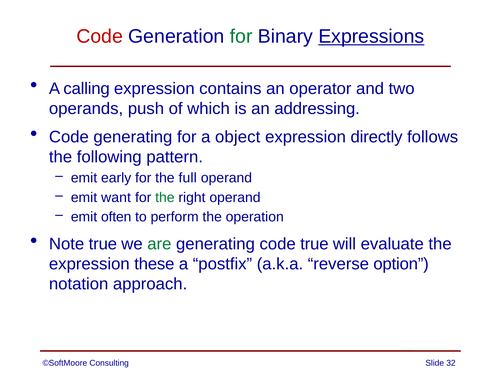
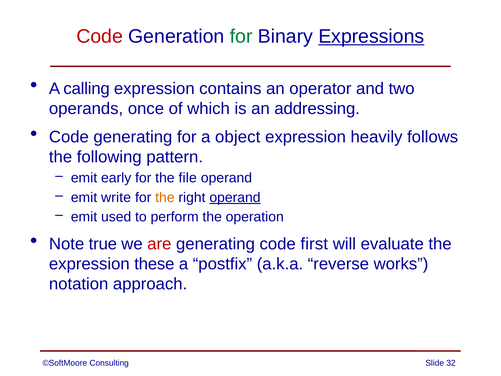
push: push -> once (146, 108)
directly: directly -> heavily (377, 137)
full: full -> file (188, 178)
want: want -> write (116, 197)
the colour: green -> orange (165, 197)
operand underline: none -> present (235, 197)
often: often -> used (116, 217)
are colour: green -> red (159, 244)
code true: true -> first (314, 244)
option: option -> works (401, 264)
